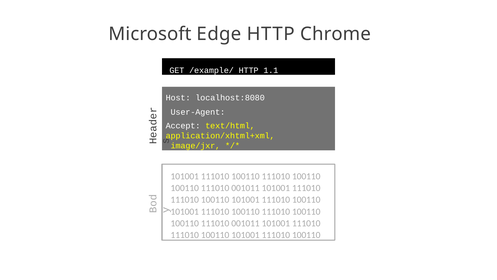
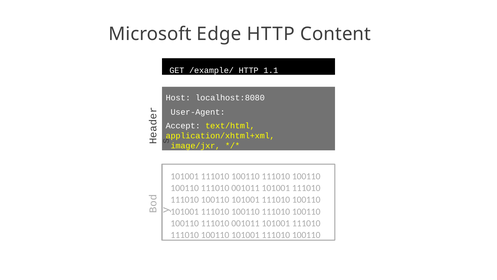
Chrome: Chrome -> Content (336, 34)
